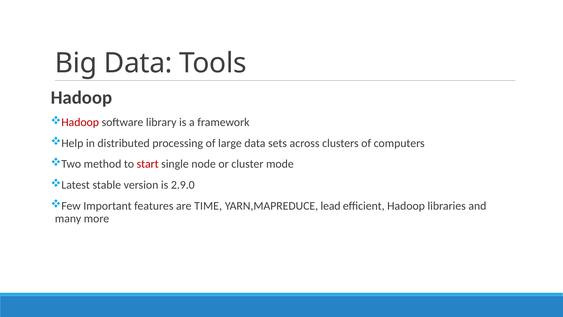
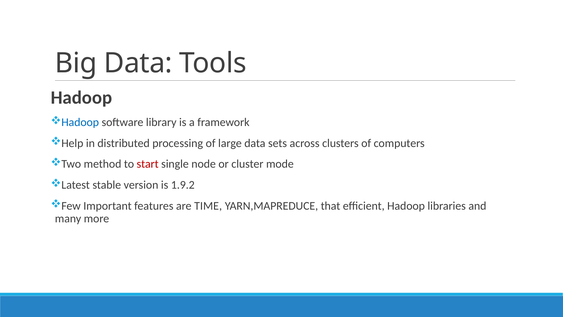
Hadoop colour: red -> blue (80, 122)
2.9.0: 2.9.0 -> 1.9.2 (183, 185)
lead: lead -> that (331, 206)
